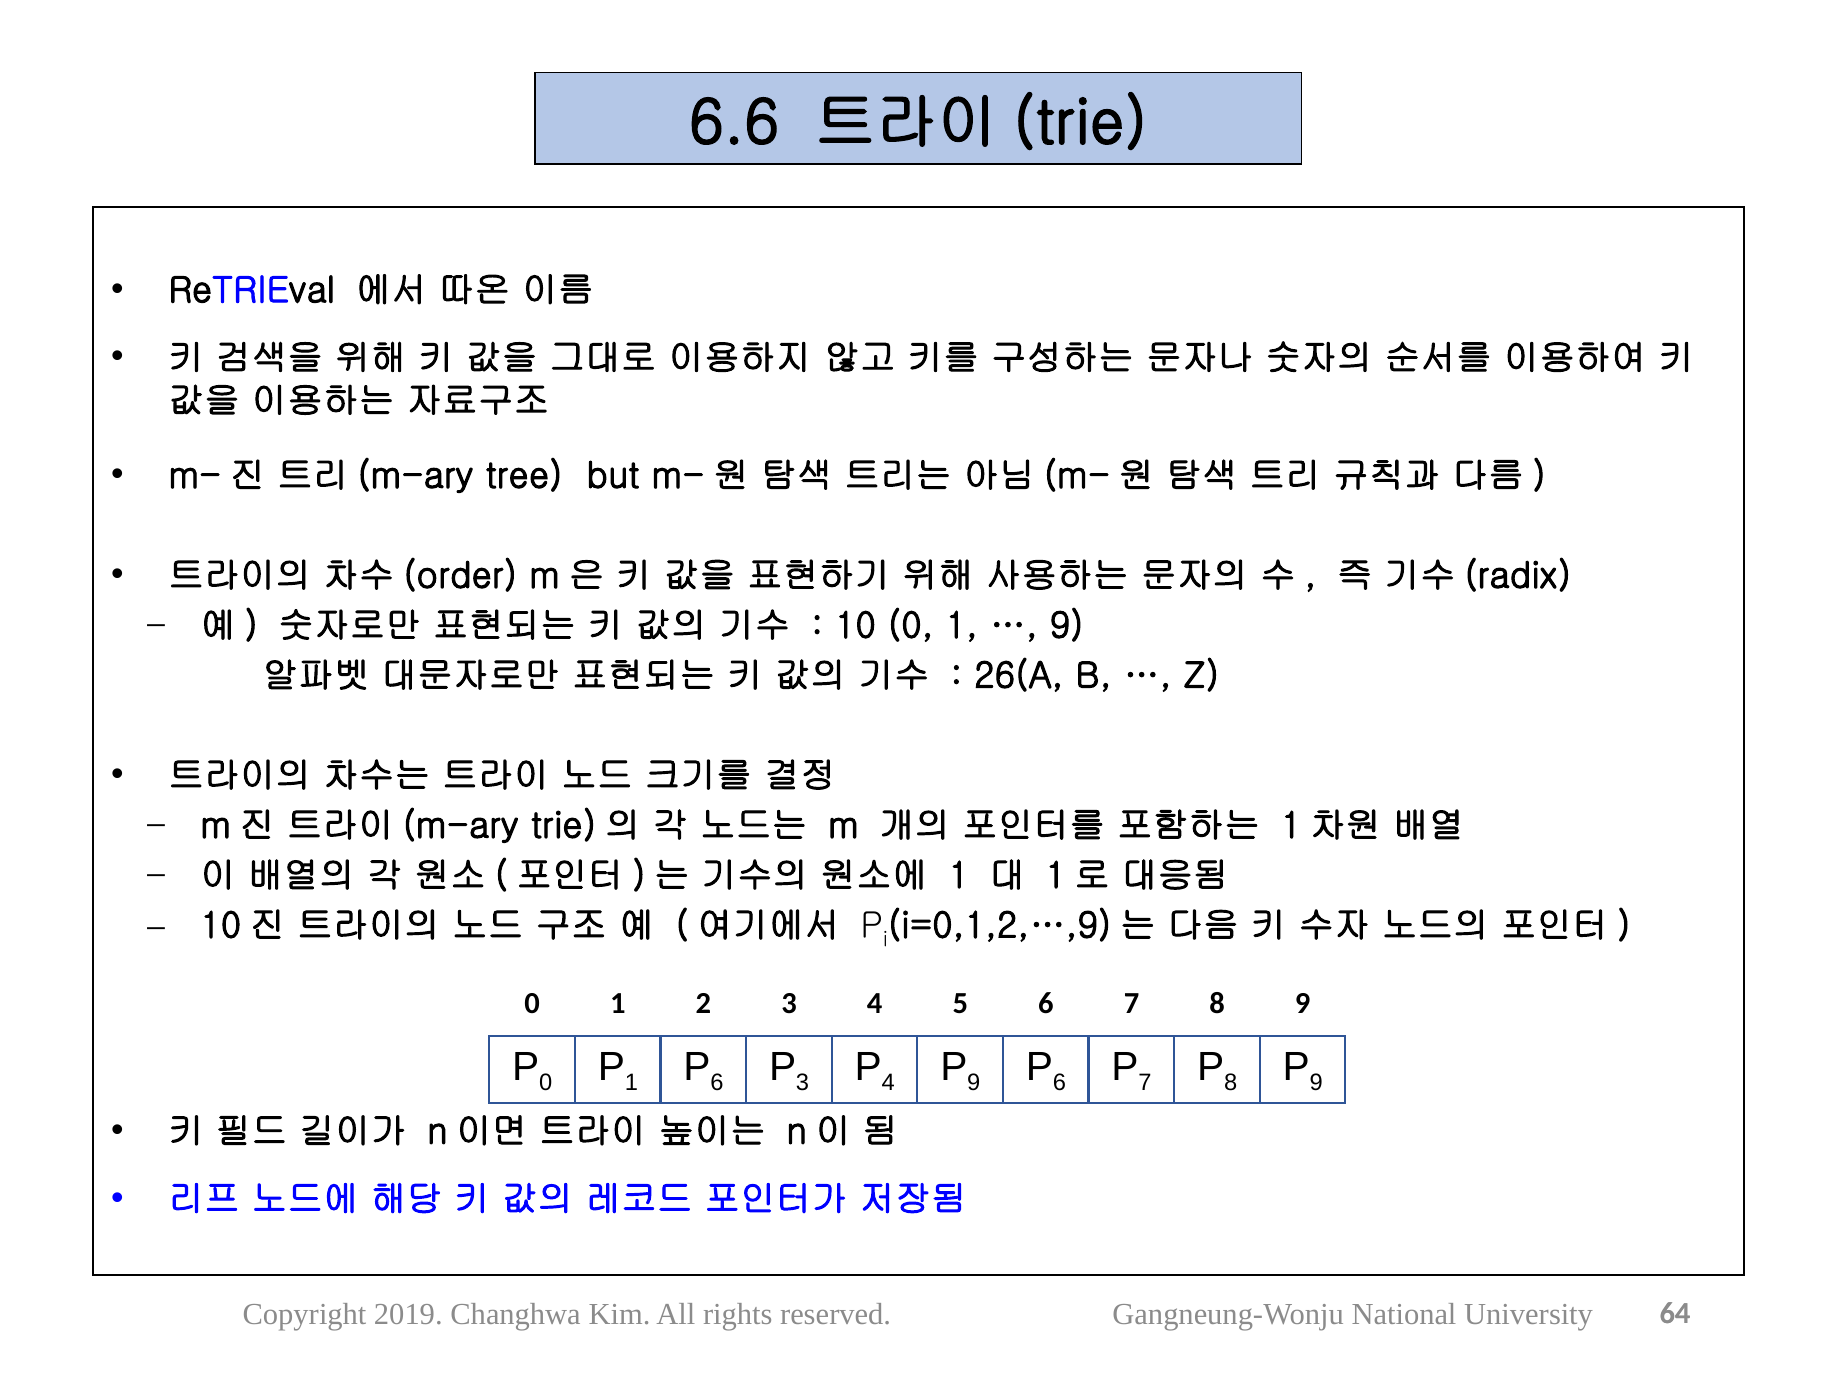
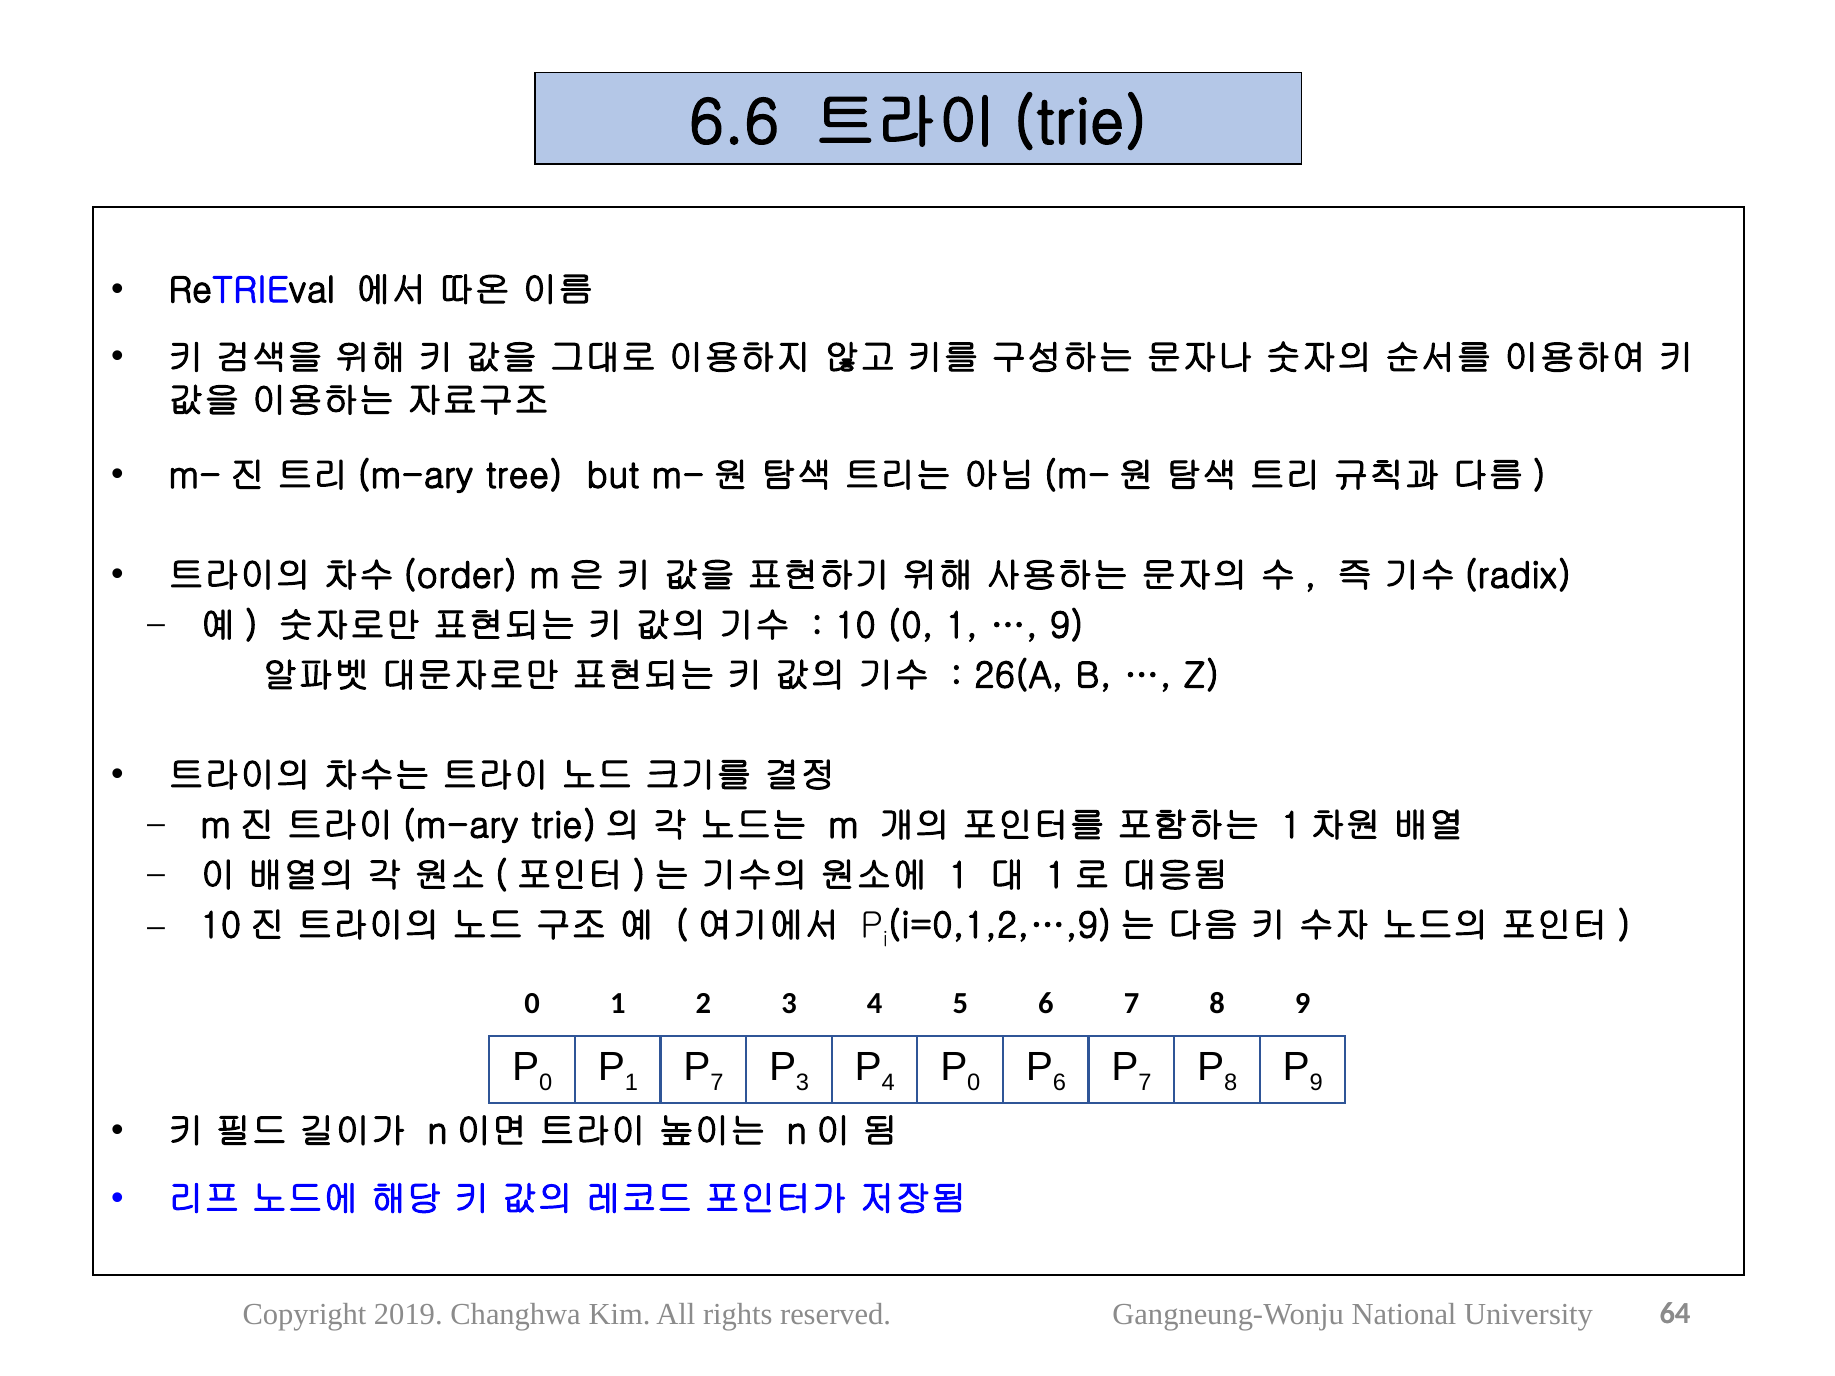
6: 6 -> 7 (717, 1083)
9: 9 -> 0 (974, 1083)
